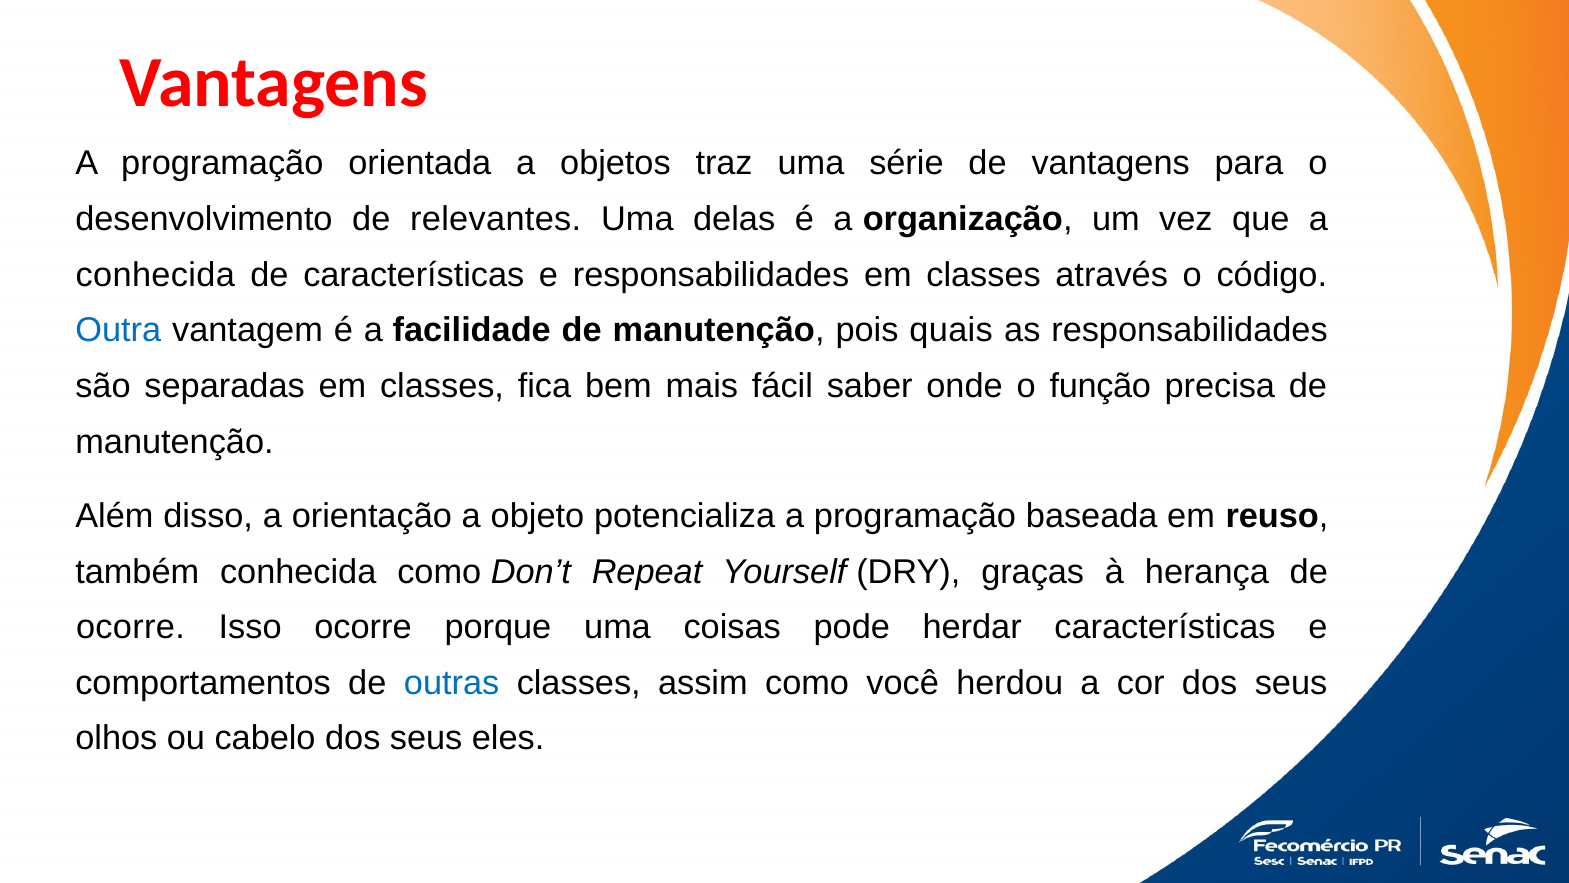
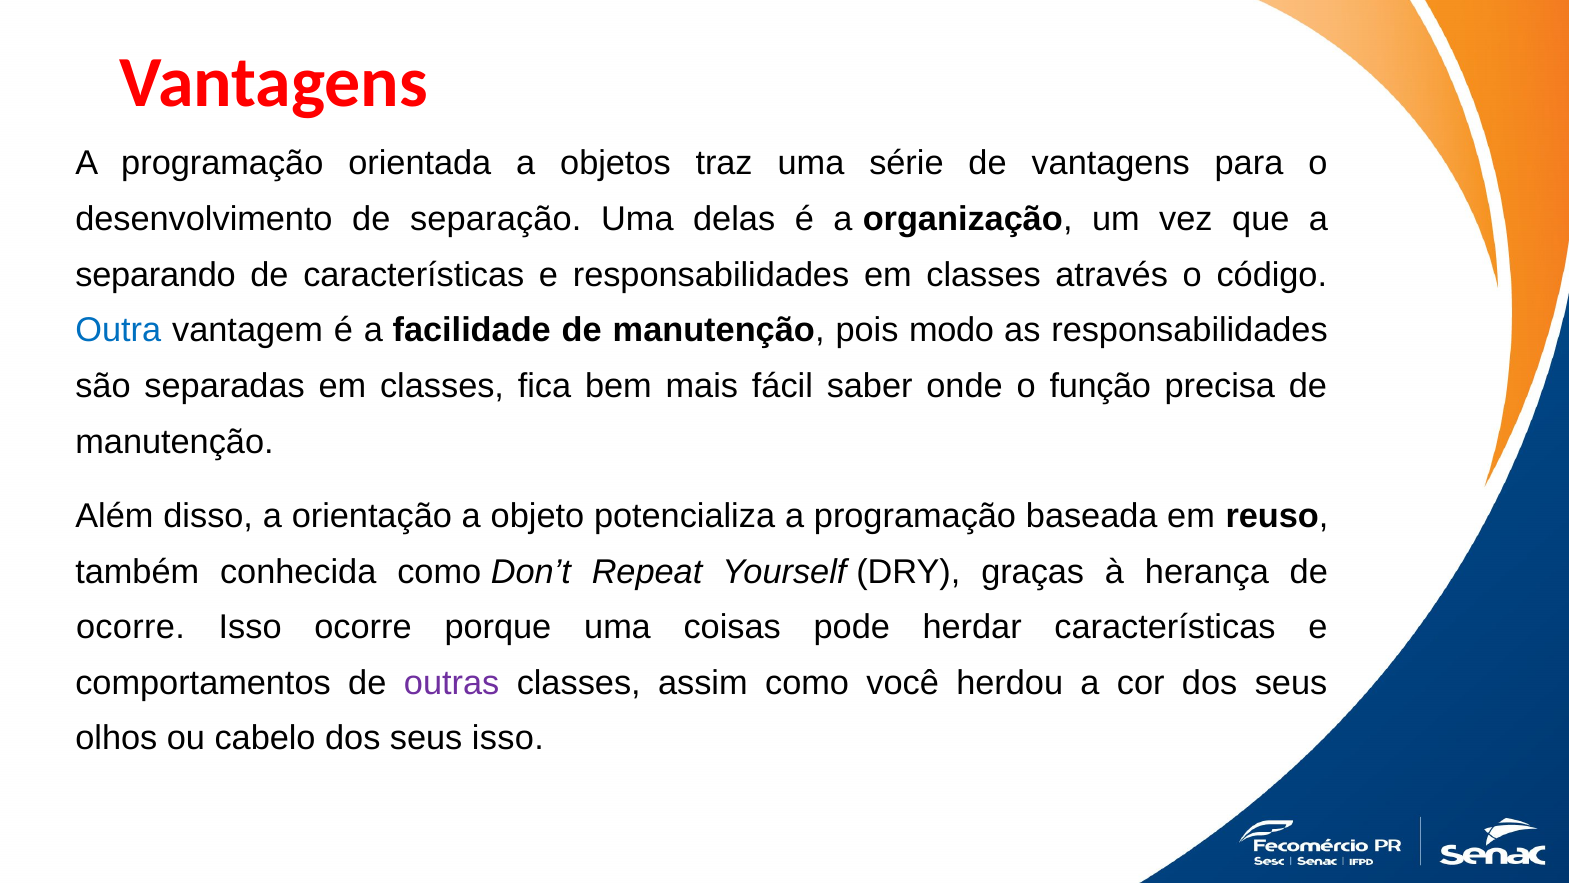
relevantes: relevantes -> separação (496, 219)
conhecida: conhecida -> separando (156, 275)
quais: quais -> modo (951, 330)
outras colour: blue -> purple (452, 683)
seus eles: eles -> isso (508, 738)
